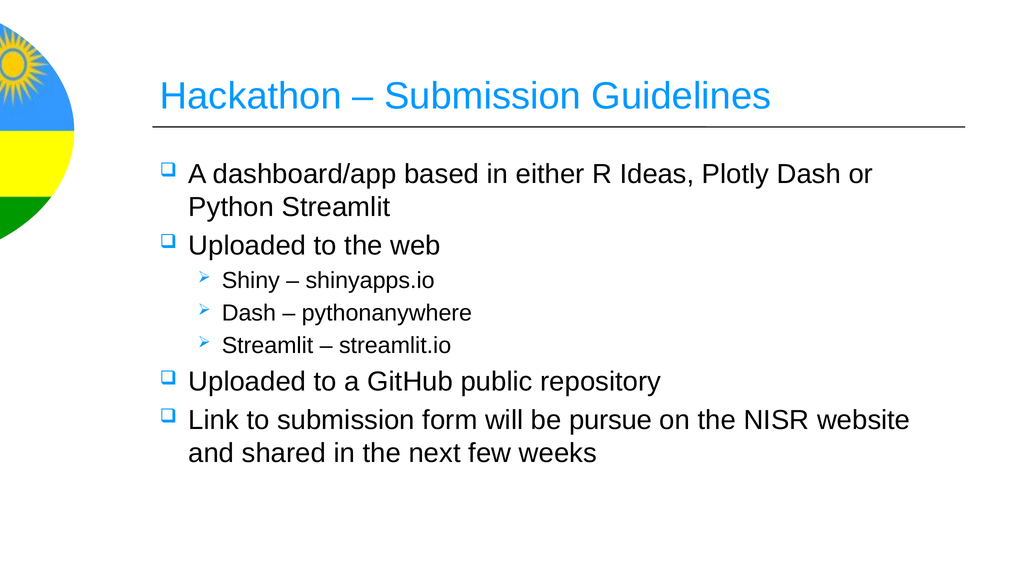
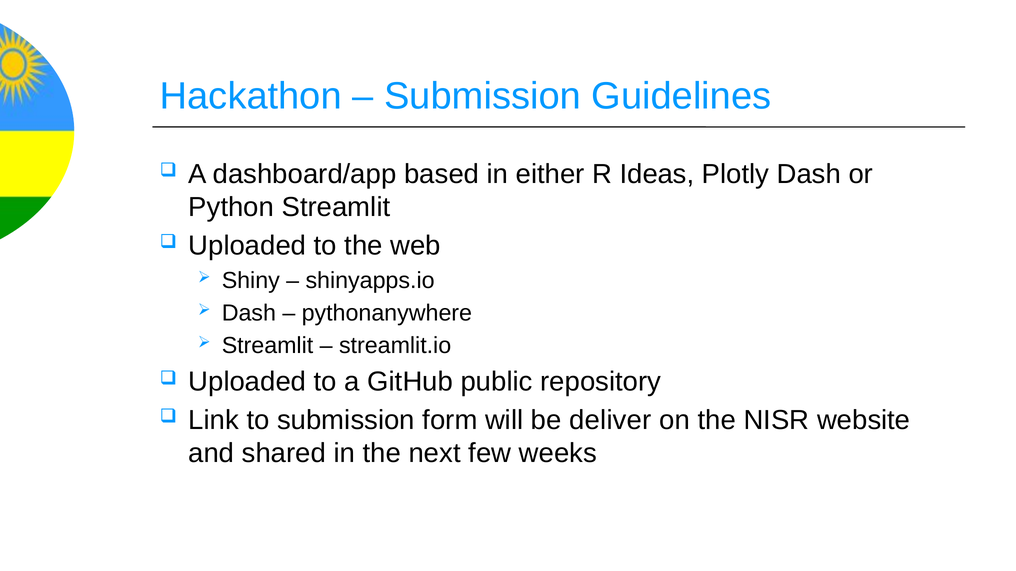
pursue: pursue -> deliver (610, 421)
